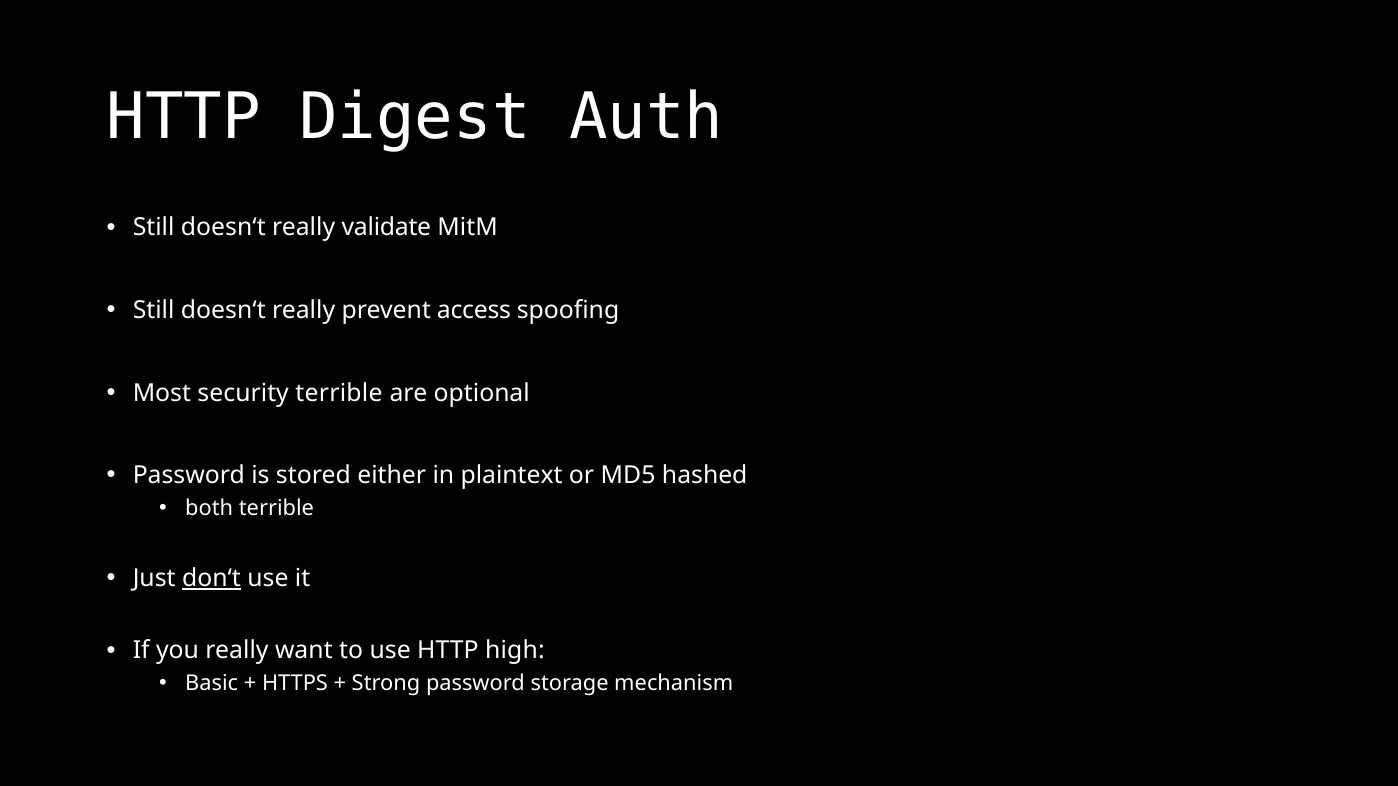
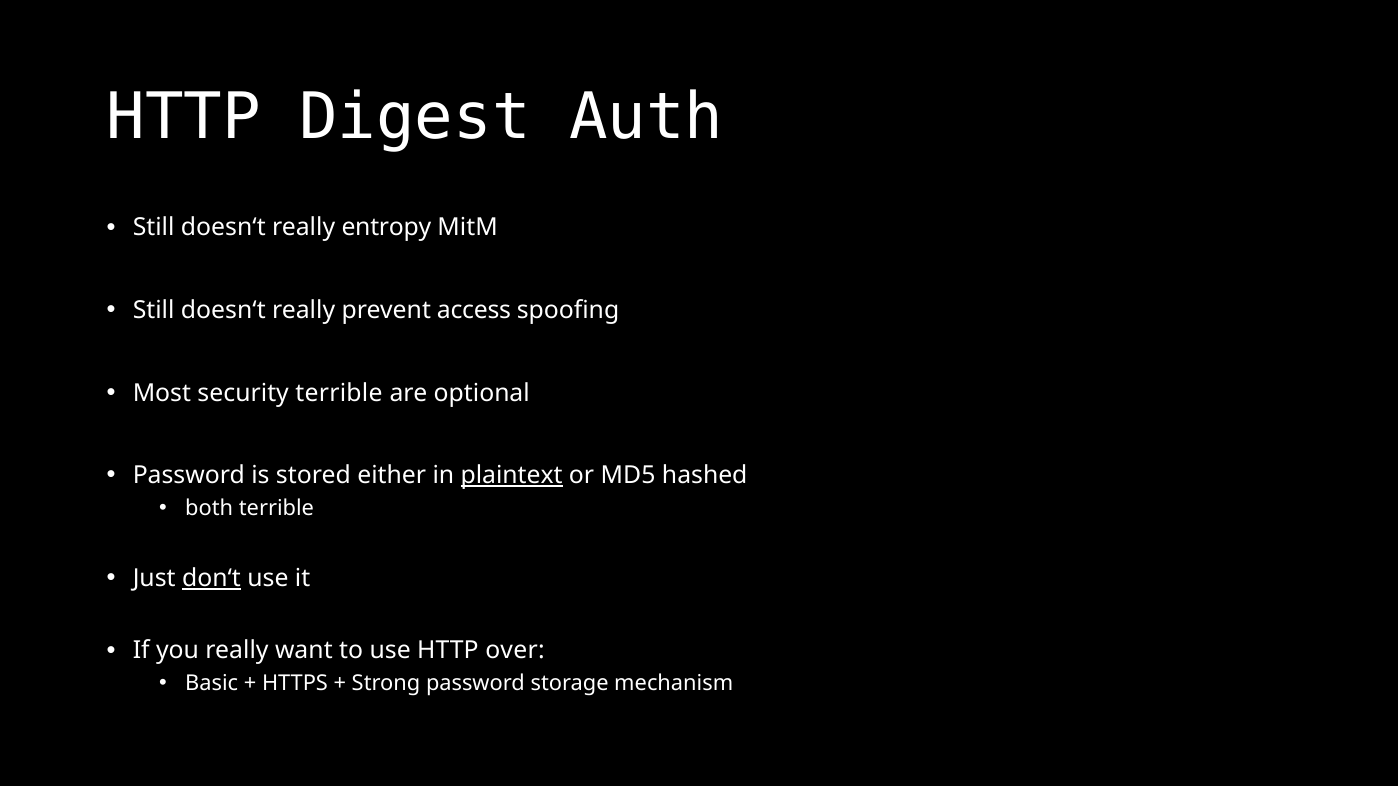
validate: validate -> entropy (386, 228)
plaintext underline: none -> present (512, 476)
high: high -> over (515, 651)
